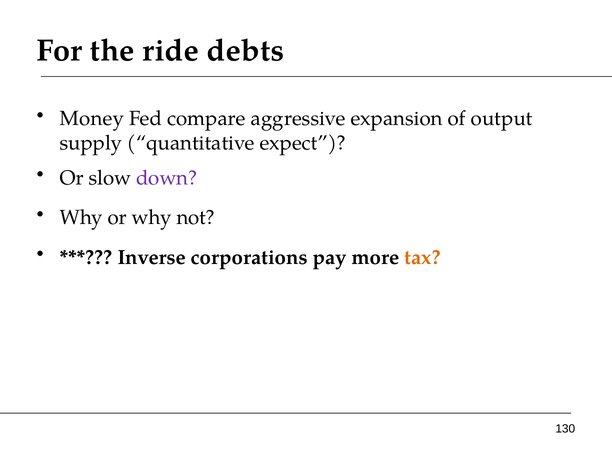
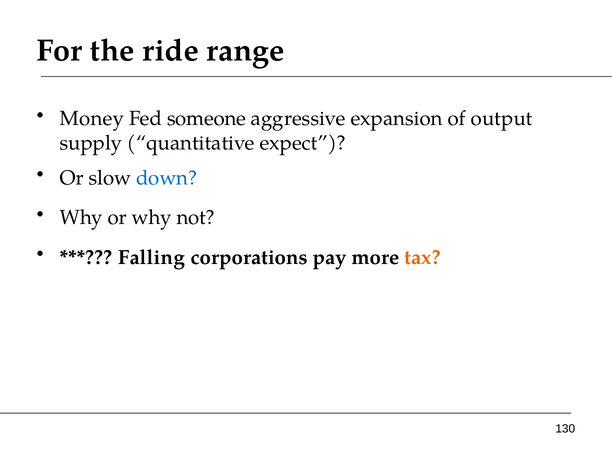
debts: debts -> range (246, 51)
compare: compare -> someone (207, 119)
down colour: purple -> blue (167, 178)
Inverse: Inverse -> Falling (152, 257)
